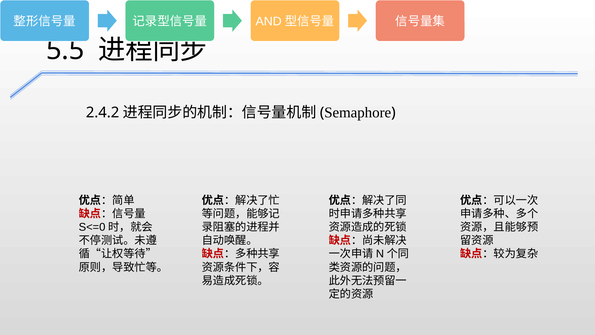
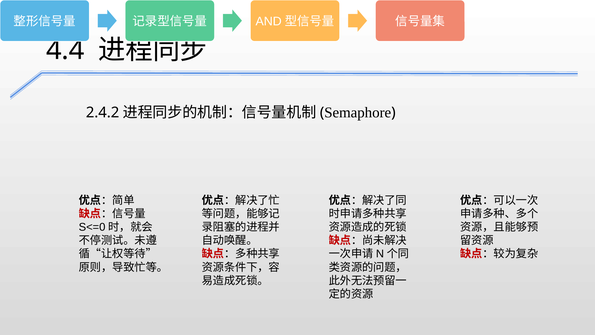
5.5: 5.5 -> 4.4 (65, 50)
